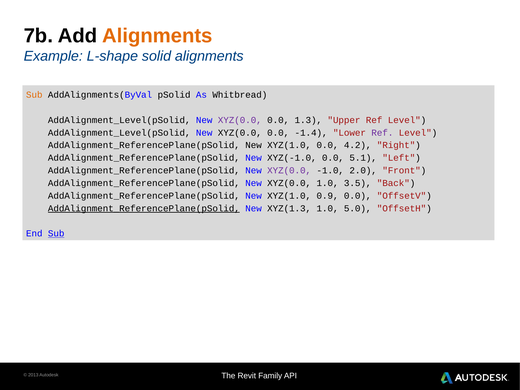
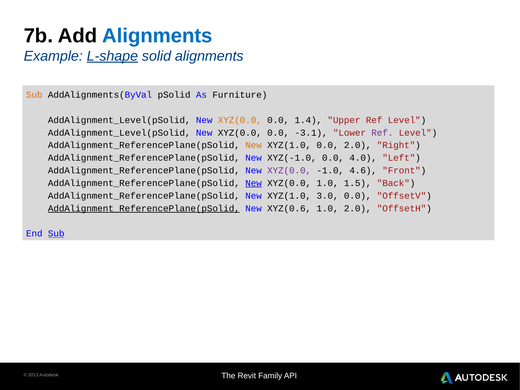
Alignments colour: orange -> blue (157, 36)
L-shape underline: none -> present (112, 56)
Whitbread: Whitbread -> Furniture (240, 95)
XYZ(0.0 colour: purple -> orange (240, 120)
1.3: 1.3 -> 1.4 (308, 120)
-1.4: -1.4 -> -3.1 (311, 133)
New colour: black -> orange (254, 145)
0.0 4.2: 4.2 -> 2.0 (358, 145)
5.1: 5.1 -> 4.0 (363, 158)
2.0: 2.0 -> 4.6 (363, 171)
New underline: none -> present (254, 183)
3.5: 3.5 -> 1.5 (358, 183)
0.9: 0.9 -> 3.0 (328, 196)
XYZ(1.3: XYZ(1.3 -> XYZ(0.6 (289, 208)
1.0 5.0: 5.0 -> 2.0 (358, 208)
